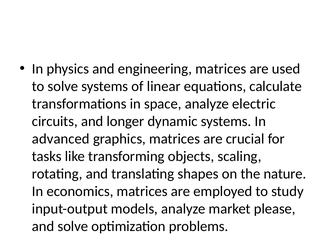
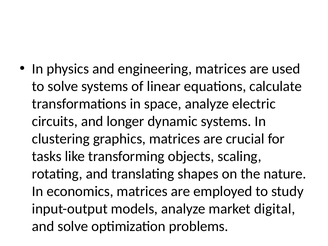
advanced: advanced -> clustering (61, 139)
please: please -> digital (275, 209)
